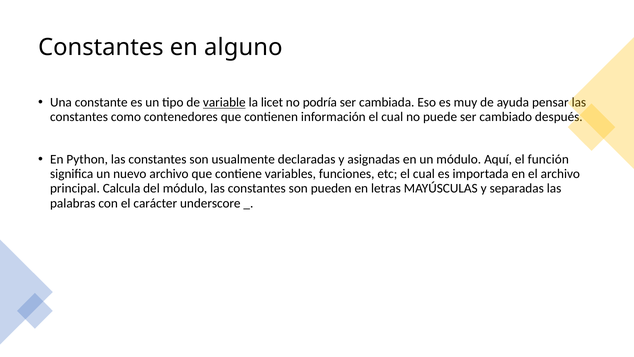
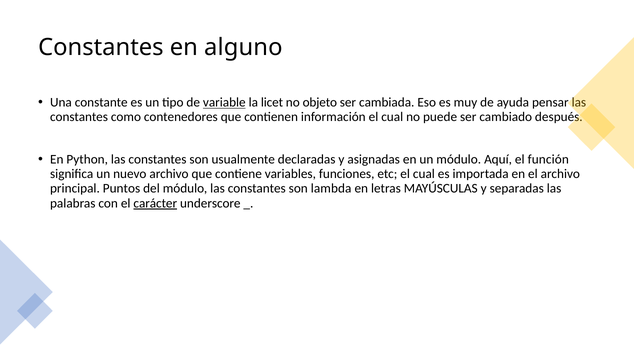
podría: podría -> objeto (320, 102)
Calcula: Calcula -> Puntos (122, 188)
pueden: pueden -> lambda (331, 188)
carácter underline: none -> present (155, 203)
